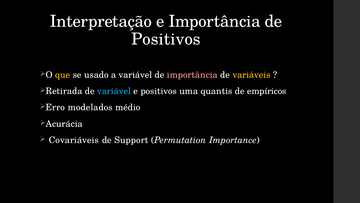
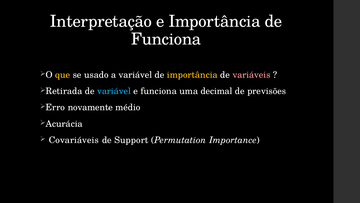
Positivos: Positivos -> Funciona (166, 39)
importância colour: pink -> yellow (192, 75)
variáveis colour: yellow -> pink (251, 75)
e positivos: positivos -> funciona (159, 91)
quantis: quantis -> decimal (217, 91)
empíricos: empíricos -> previsões (267, 91)
modelados: modelados -> novamente (90, 107)
